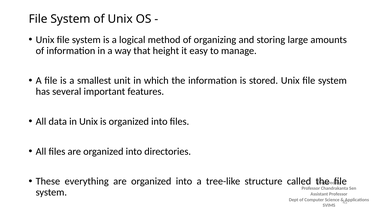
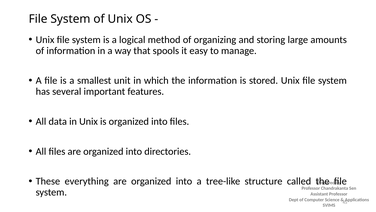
height: height -> spools (166, 51)
